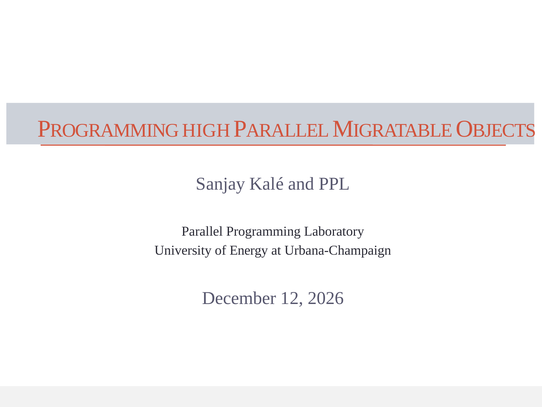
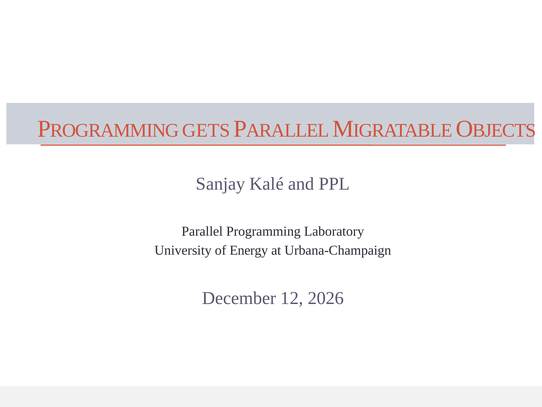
HIGH: HIGH -> GETS (206, 130)
